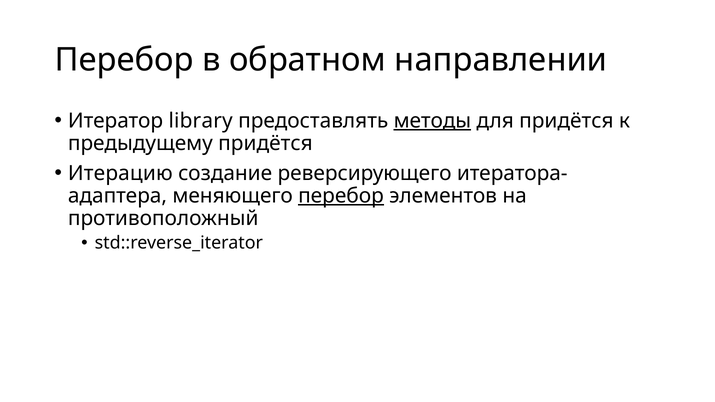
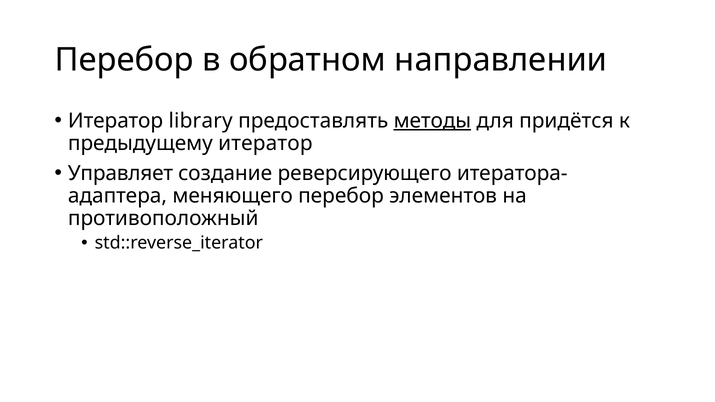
предыдущему придётся: придётся -> итератор (265, 143)
Итерацию: Итерацию -> Управляет (121, 173)
перебор underline: present -> none (341, 196)
